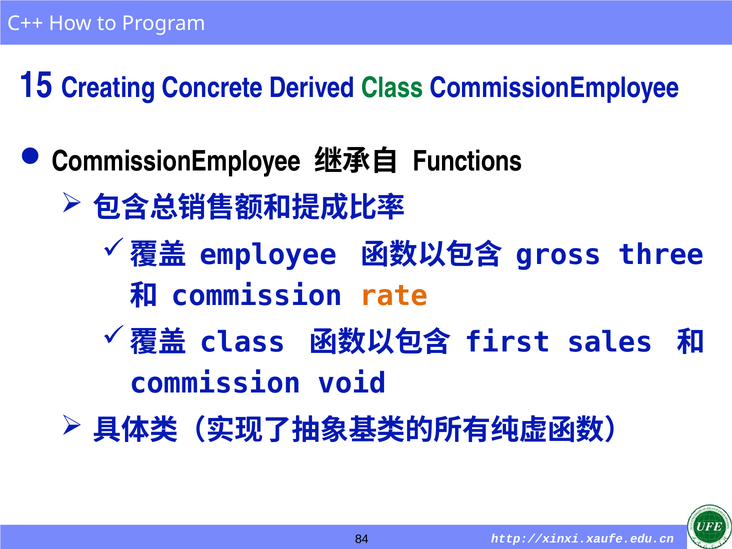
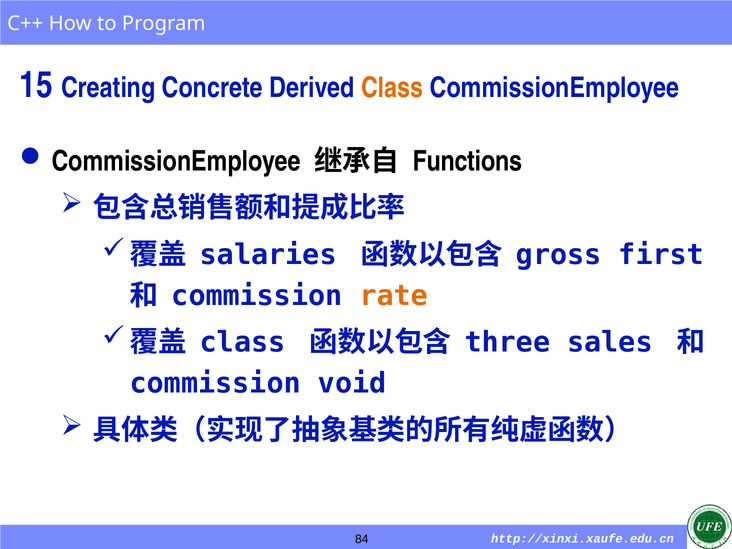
Class colour: green -> orange (392, 88)
employee: employee -> salaries (268, 255)
three: three -> first (661, 255)
first: first -> three (507, 343)
